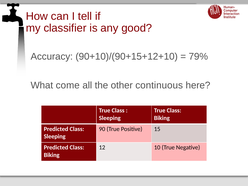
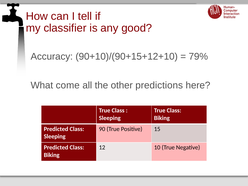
continuous: continuous -> predictions (159, 85)
